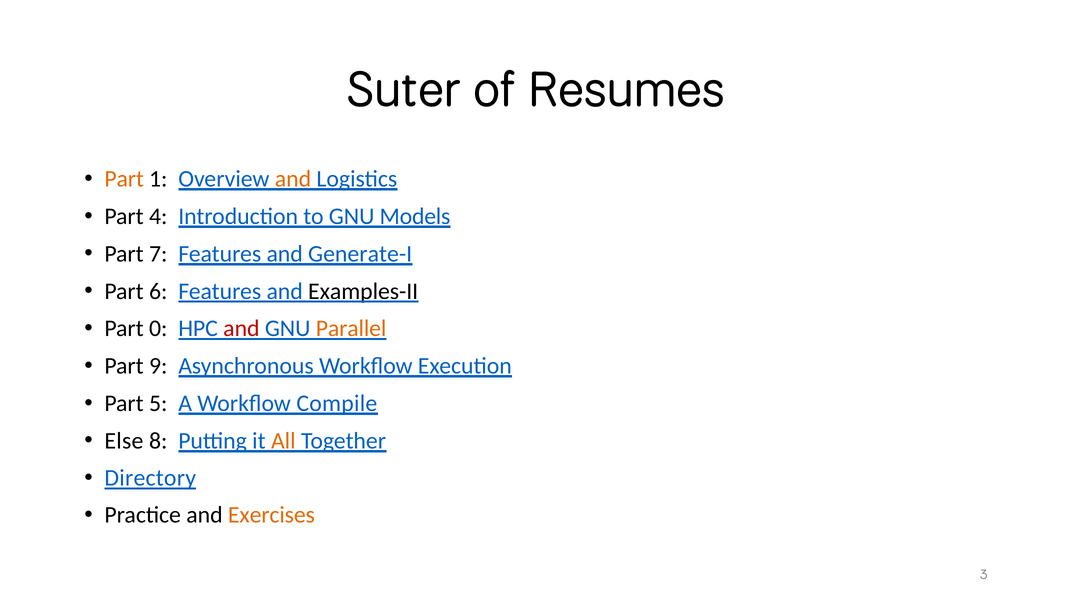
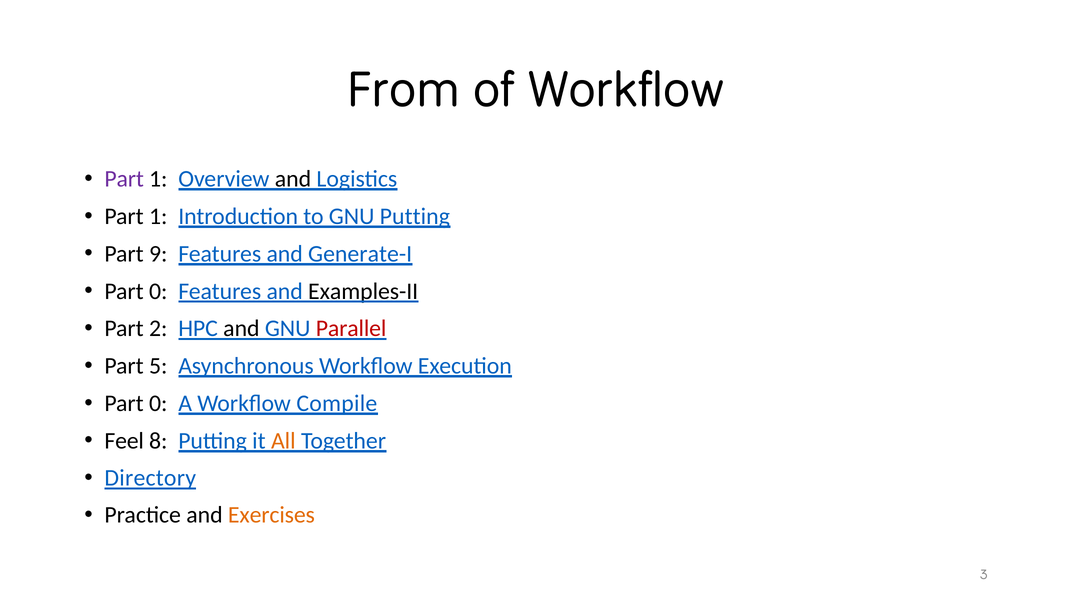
Suter: Suter -> From (403, 90)
of Resumes: Resumes -> Workflow (626, 90)
Part colour: orange -> purple (124, 179)
and colour: orange -> black (293, 179)
4: 4 -> 1 (158, 216)
GNU Models: Models -> Putting (415, 216)
7: 7 -> 9 (158, 254)
6: 6 -> 0 (158, 291)
0: 0 -> 2 (158, 329)
and colour: red -> black (241, 329)
Parallel colour: orange -> red (351, 329)
9: 9 -> 5 (158, 366)
5: 5 -> 0 (158, 403)
Else: Else -> Feel (124, 441)
